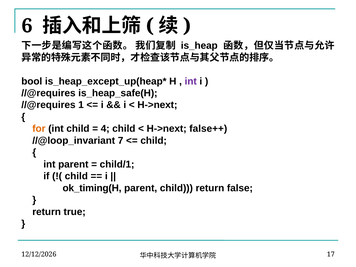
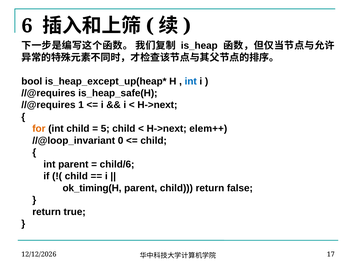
int colour: purple -> blue (191, 81)
4: 4 -> 5 (105, 129)
false++: false++ -> elem++ (208, 129)
7: 7 -> 0 (121, 141)
child/1: child/1 -> child/6 (117, 164)
